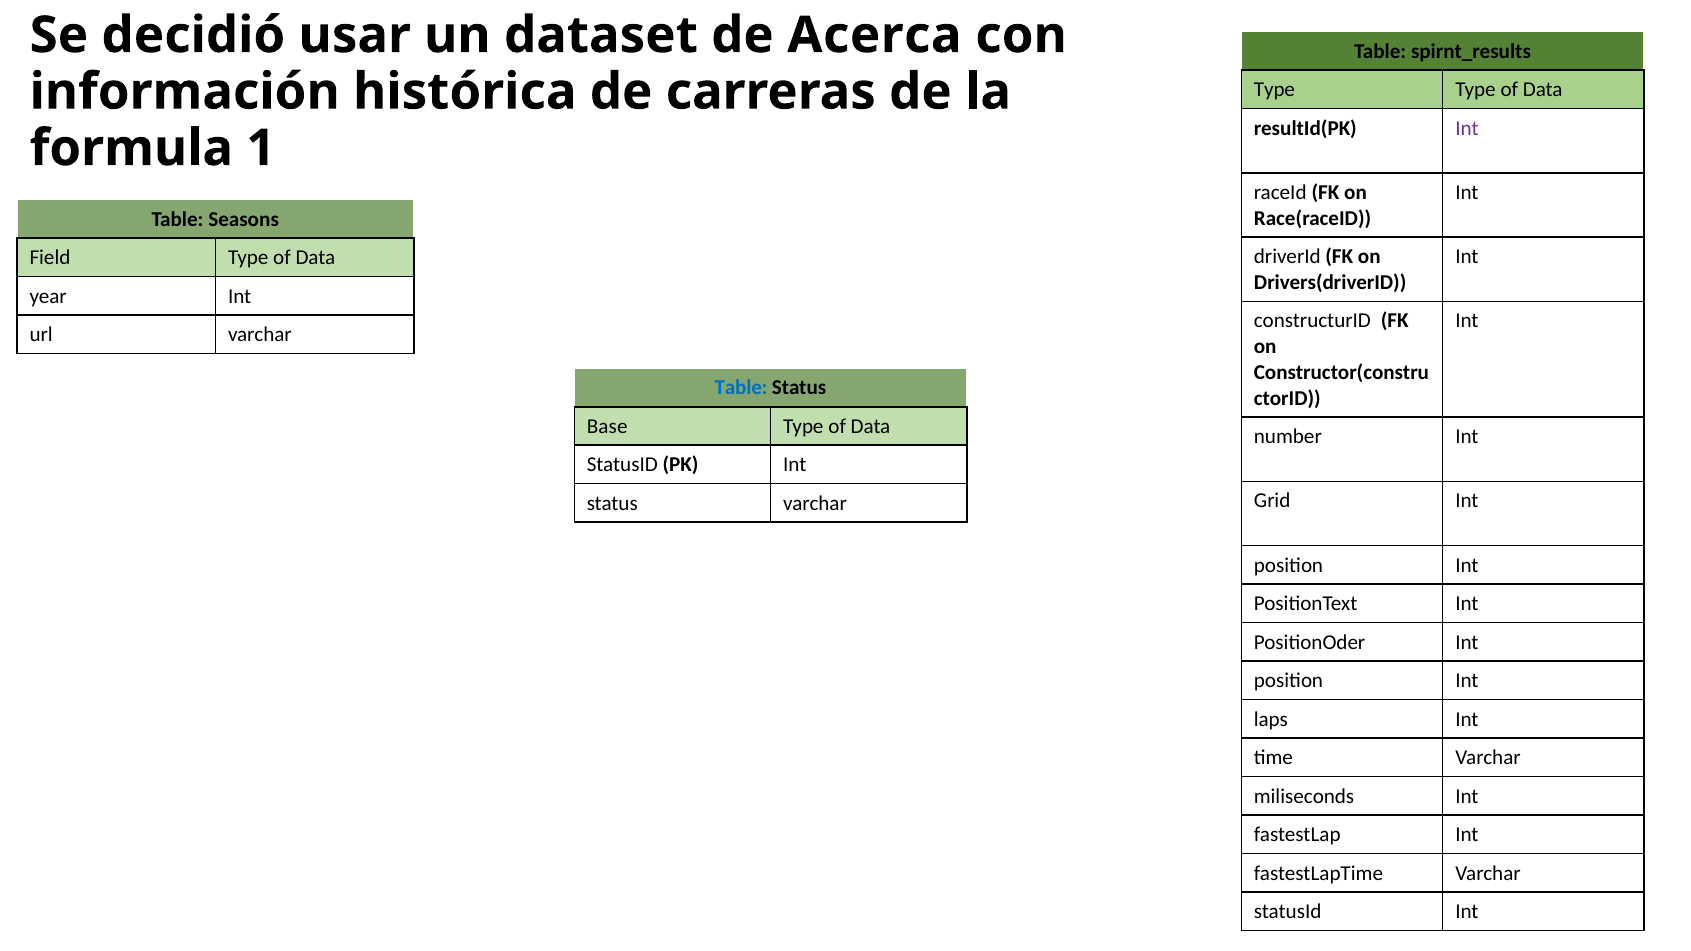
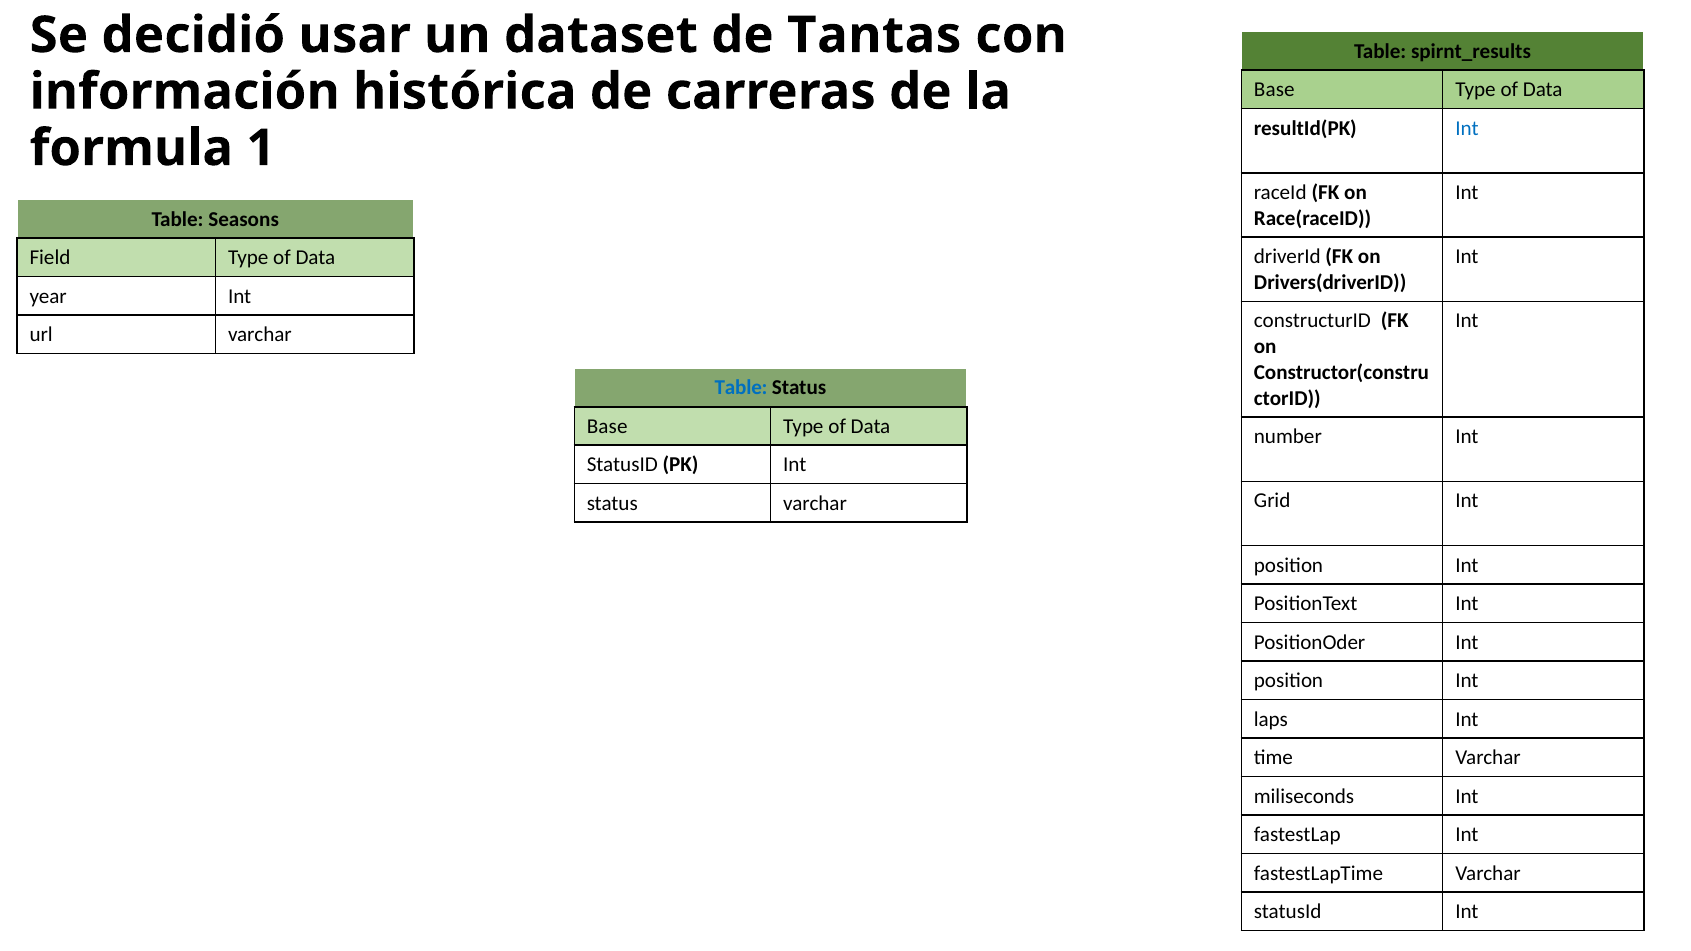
Acerca: Acerca -> Tantas (874, 35)
Type: Type -> Base (1274, 90)
Int colour: purple -> blue (1467, 128)
